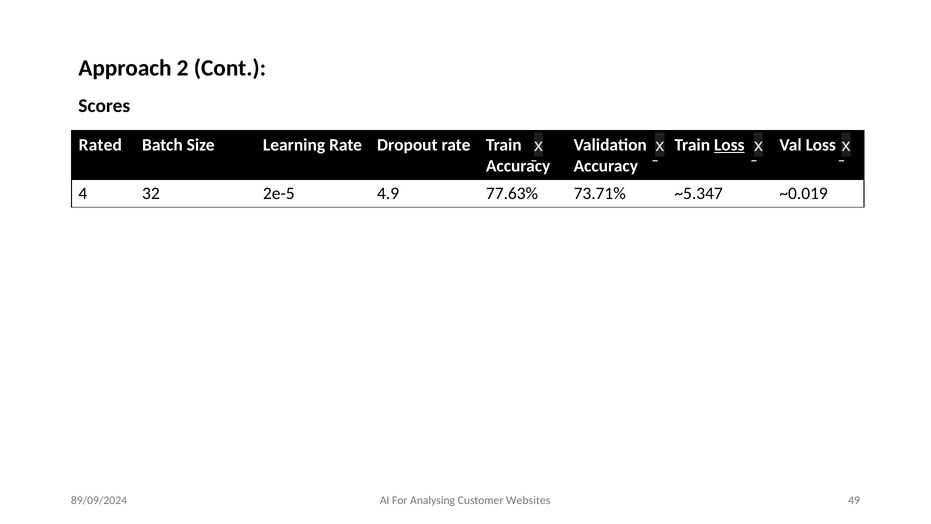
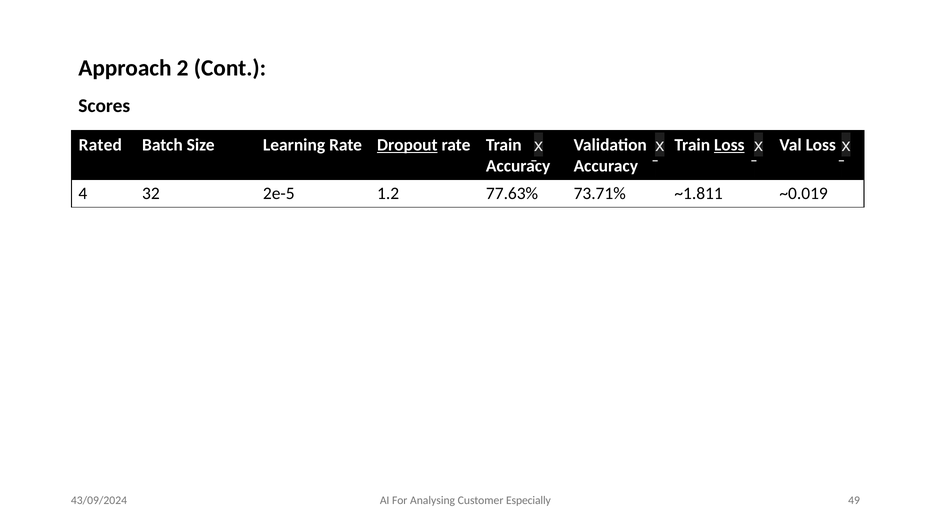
Dropout underline: none -> present (407, 145)
4.9: 4.9 -> 1.2 (388, 194)
~5.347: ~5.347 -> ~1.811 (699, 194)
Websites: Websites -> Especially (528, 500)
89/09/2024: 89/09/2024 -> 43/09/2024 (99, 500)
